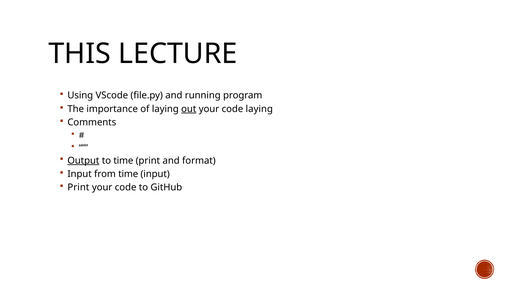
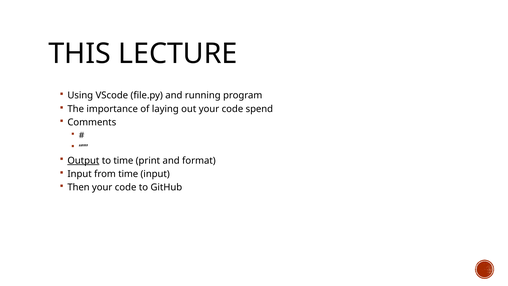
out underline: present -> none (189, 109)
code laying: laying -> spend (259, 109)
Print: Print -> Then (79, 187)
